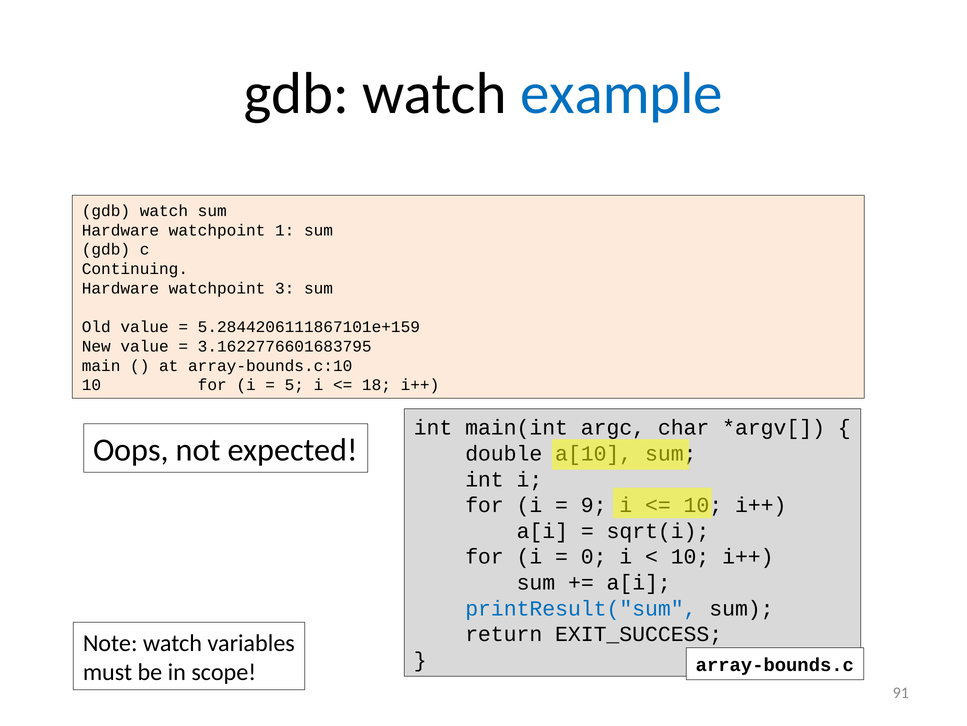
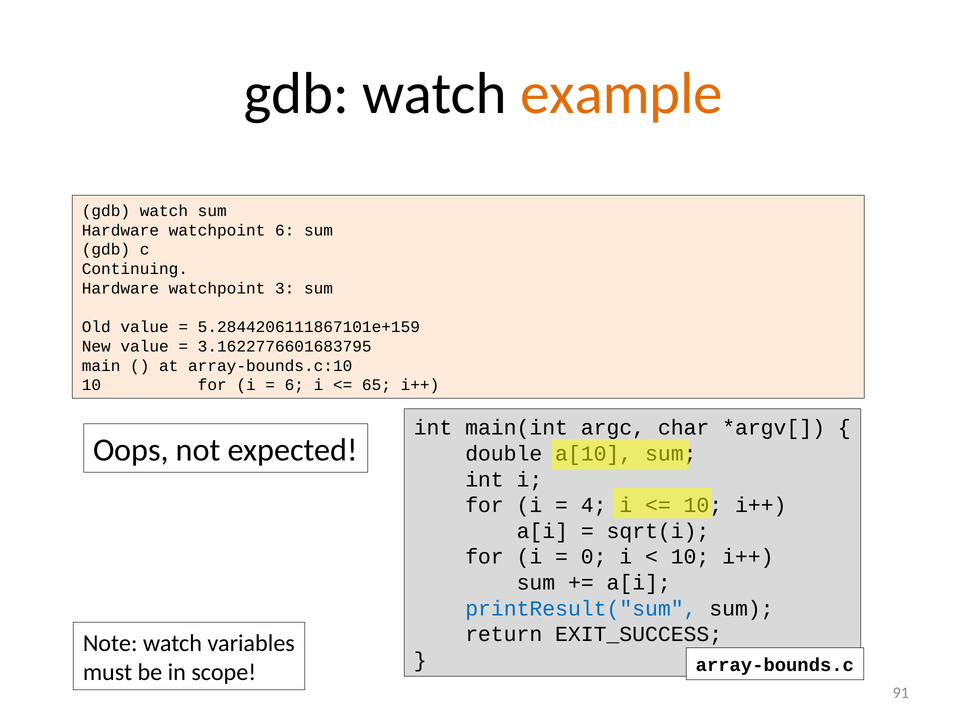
example colour: blue -> orange (621, 94)
watchpoint 1: 1 -> 6 (285, 230)
5: 5 -> 6 (294, 385)
18: 18 -> 65 (376, 385)
9: 9 -> 4 (594, 505)
